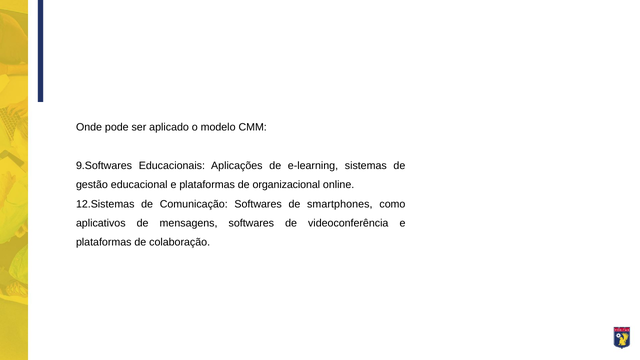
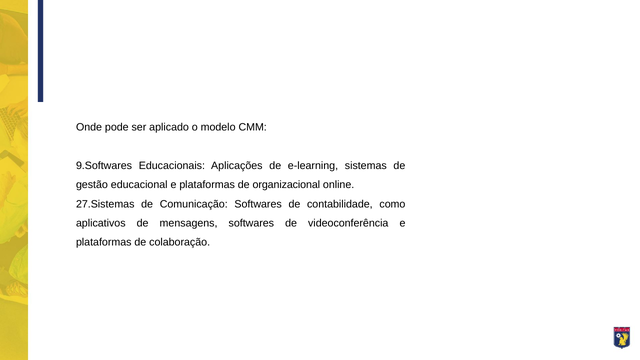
12.Sistemas: 12.Sistemas -> 27.Sistemas (105, 204)
smartphones: smartphones -> contabilidade (340, 204)
